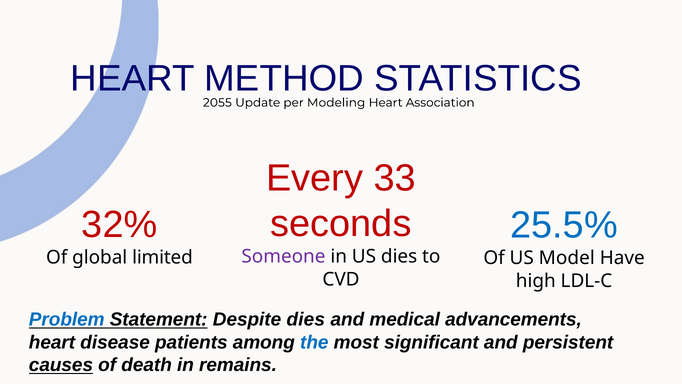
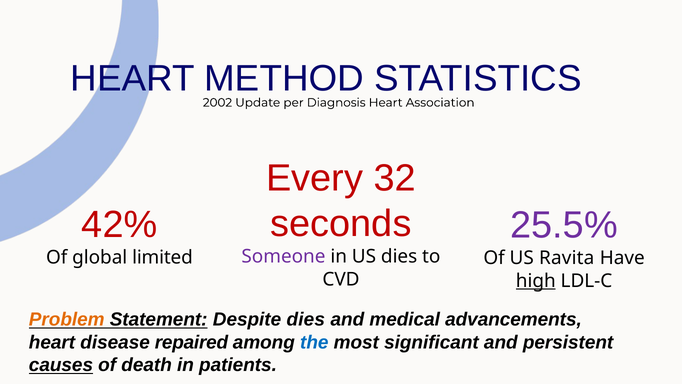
2055: 2055 -> 2002 (217, 103)
Modeling: Modeling -> Diagnosis (336, 103)
33: 33 -> 32 (395, 178)
32%: 32% -> 42% (119, 224)
25.5% colour: blue -> purple (564, 225)
Model: Model -> Ravita (567, 258)
high underline: none -> present (536, 281)
Problem colour: blue -> orange (67, 319)
patients: patients -> repaired (191, 342)
remains: remains -> patients (238, 365)
